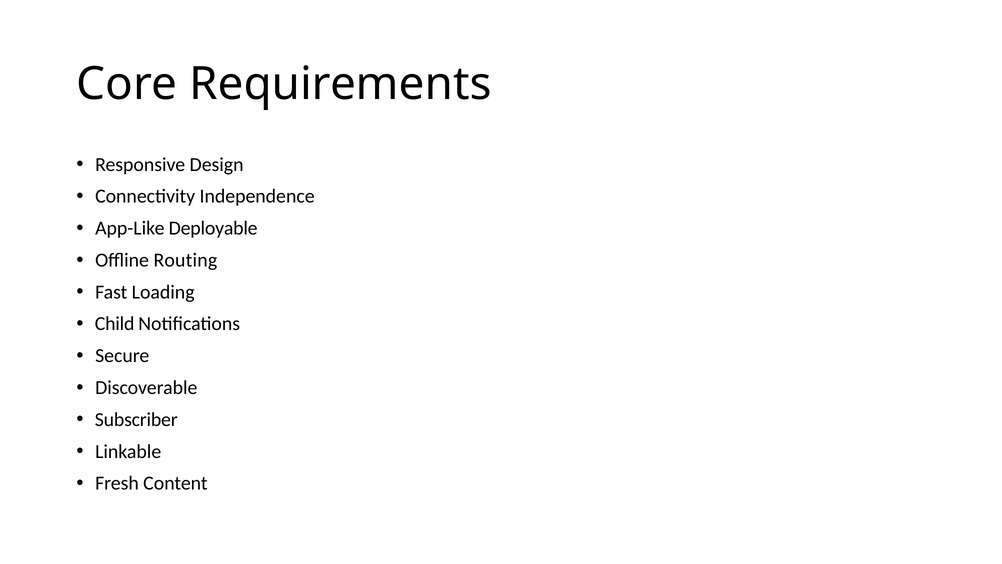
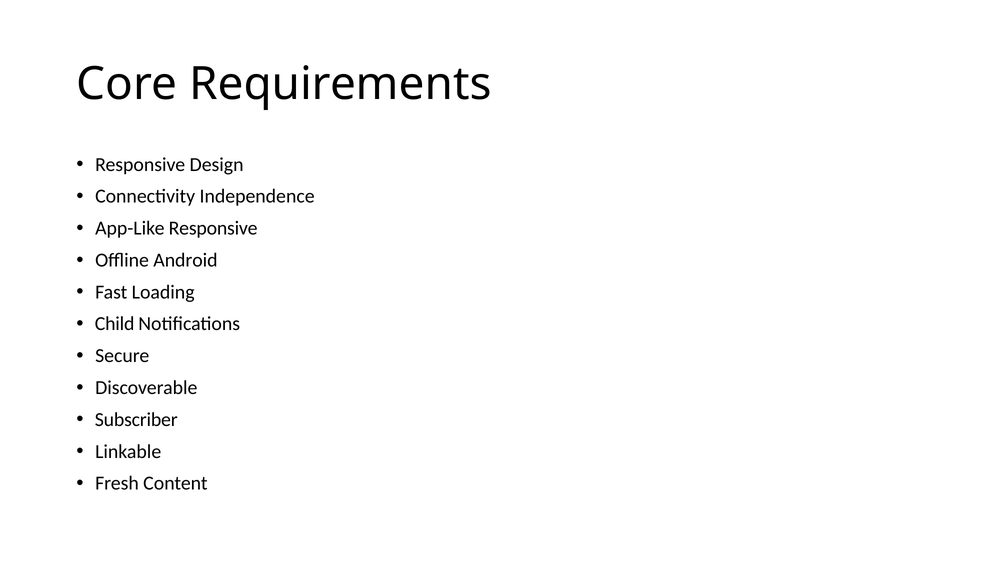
App-Like Deployable: Deployable -> Responsive (213, 228)
Routing: Routing -> Android (185, 260)
